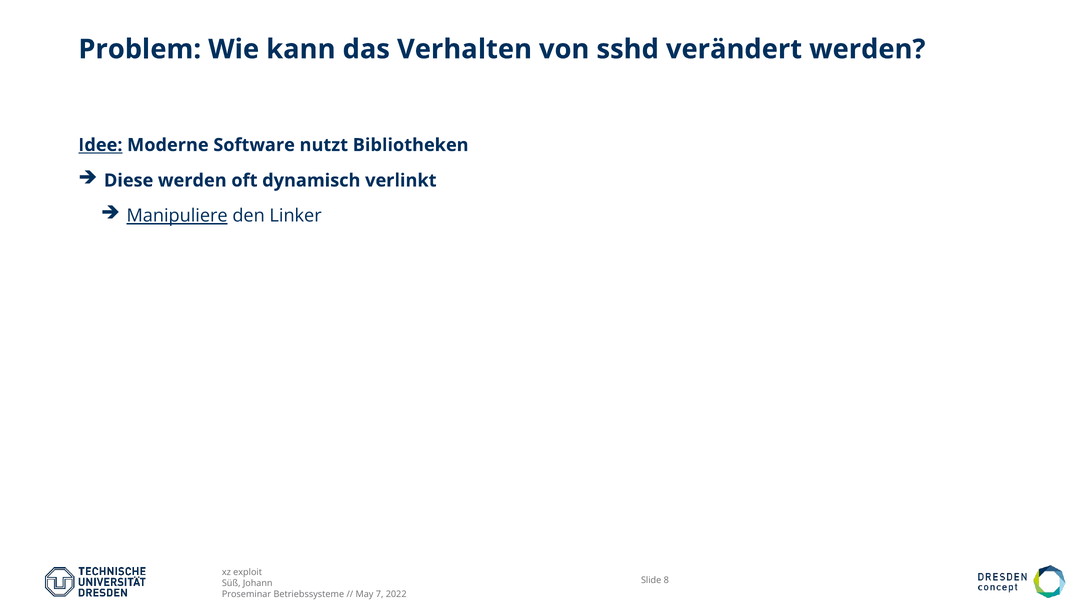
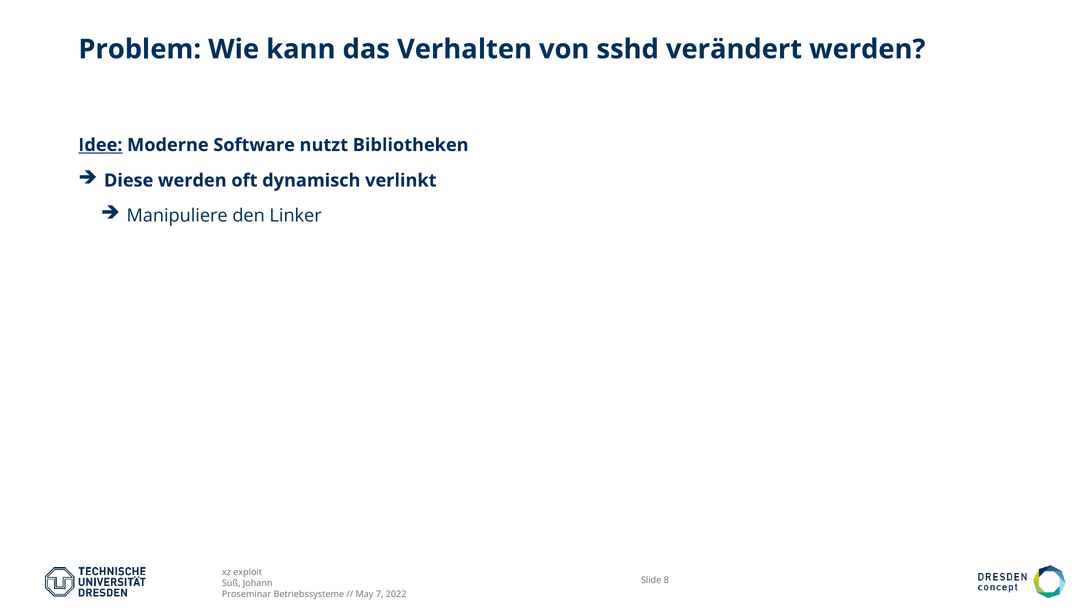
Manipuliere underline: present -> none (177, 216)
